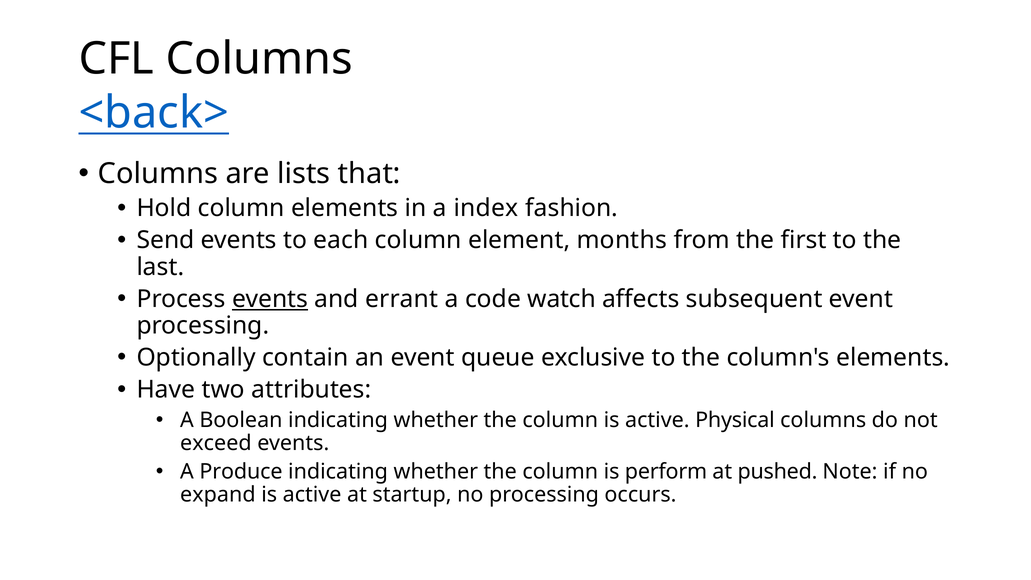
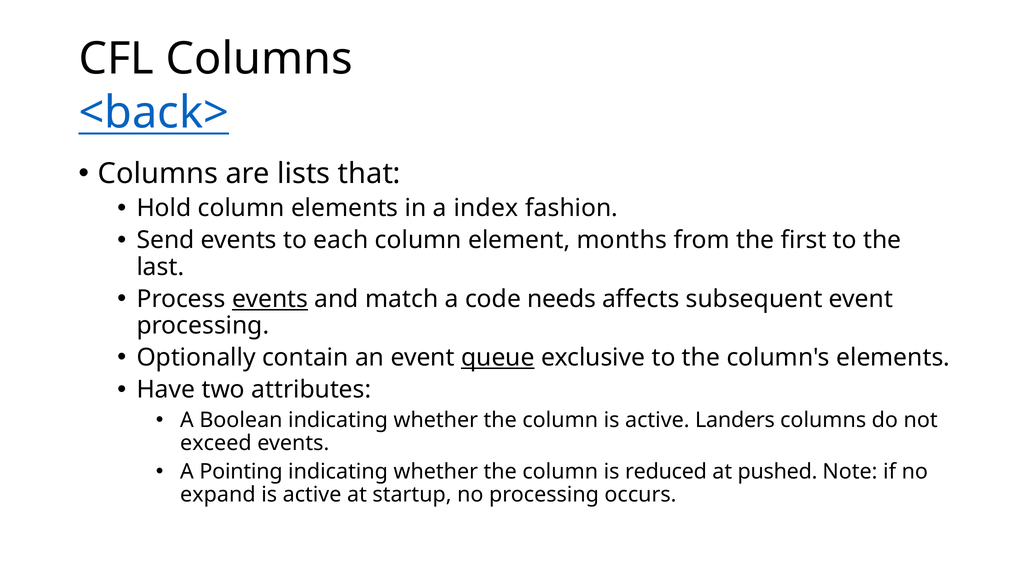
errant: errant -> match (402, 299)
watch: watch -> needs (562, 299)
queue underline: none -> present (498, 358)
Physical: Physical -> Landers (735, 420)
Produce: Produce -> Pointing (241, 472)
perform: perform -> reduced (666, 472)
